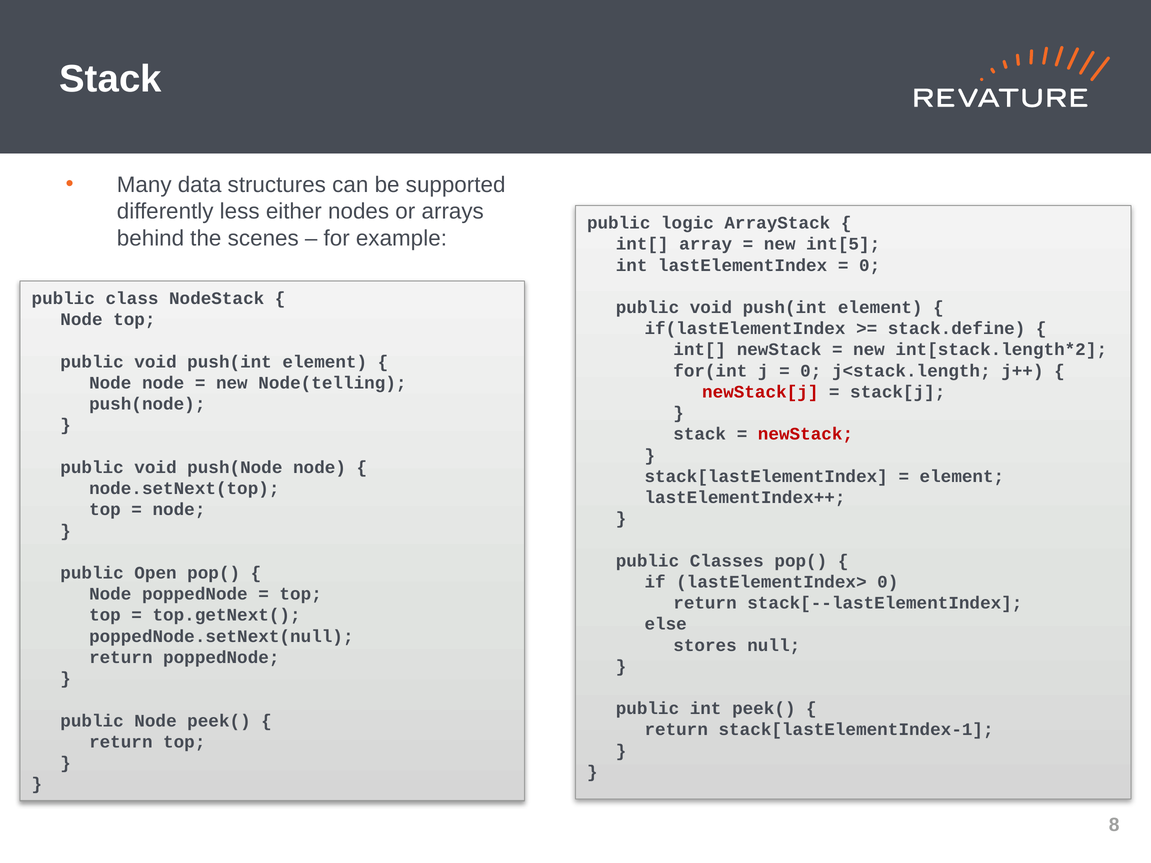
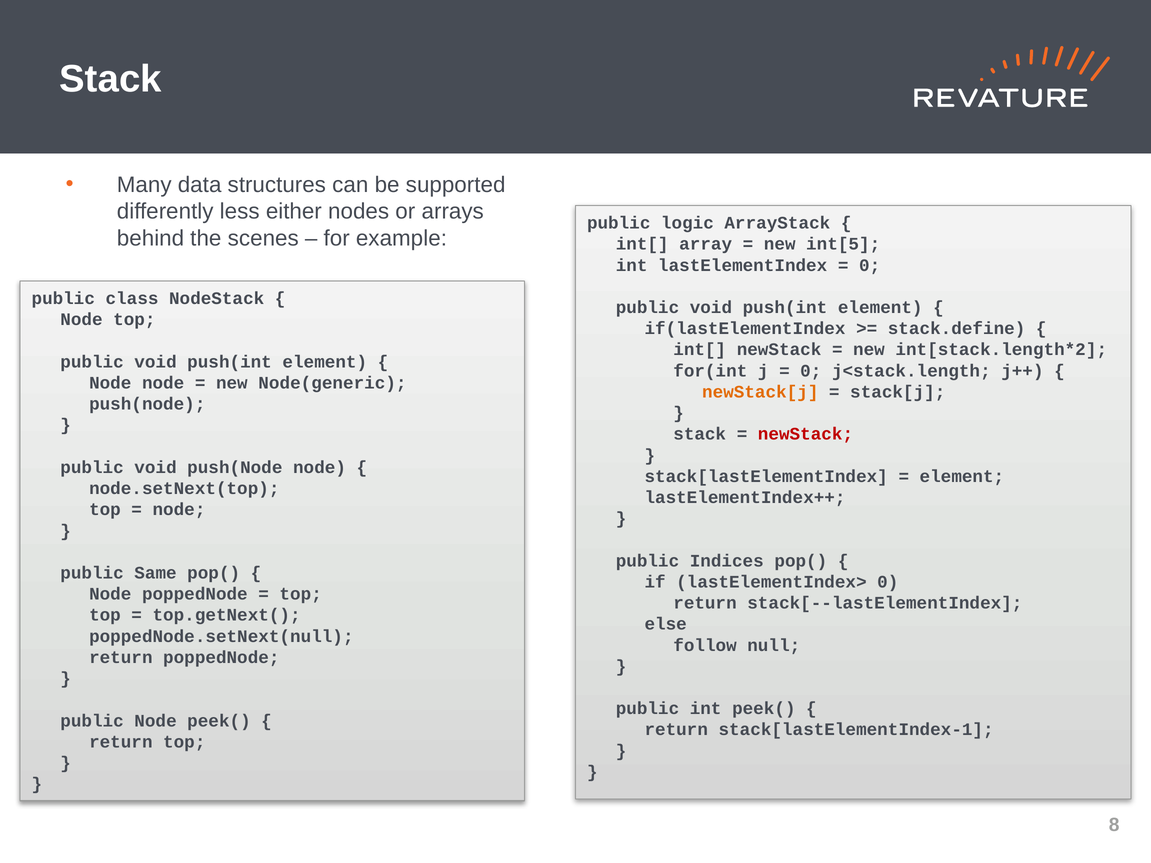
Node(telling: Node(telling -> Node(generic (332, 383)
newStack[j colour: red -> orange (760, 392)
Classes: Classes -> Indices (727, 561)
Open: Open -> Same (156, 573)
stores: stores -> follow (705, 645)
